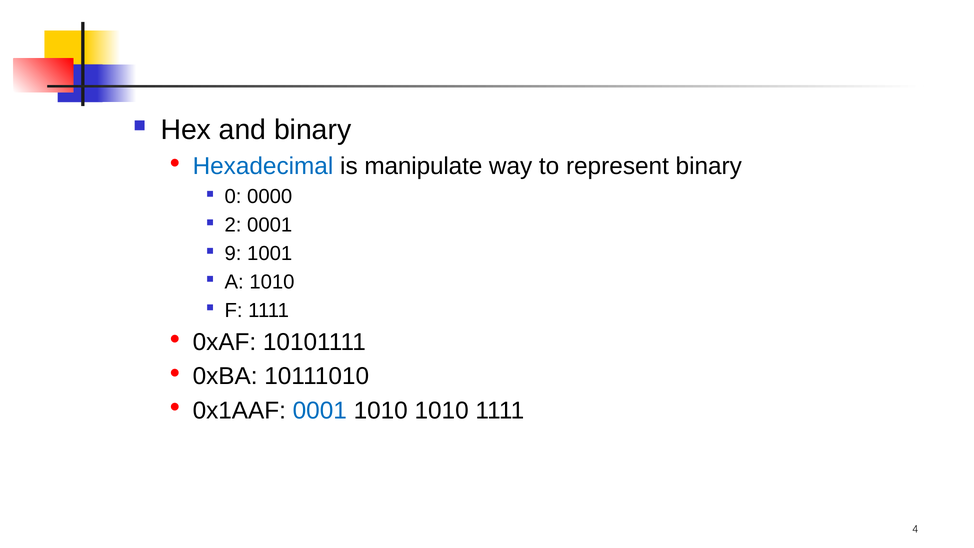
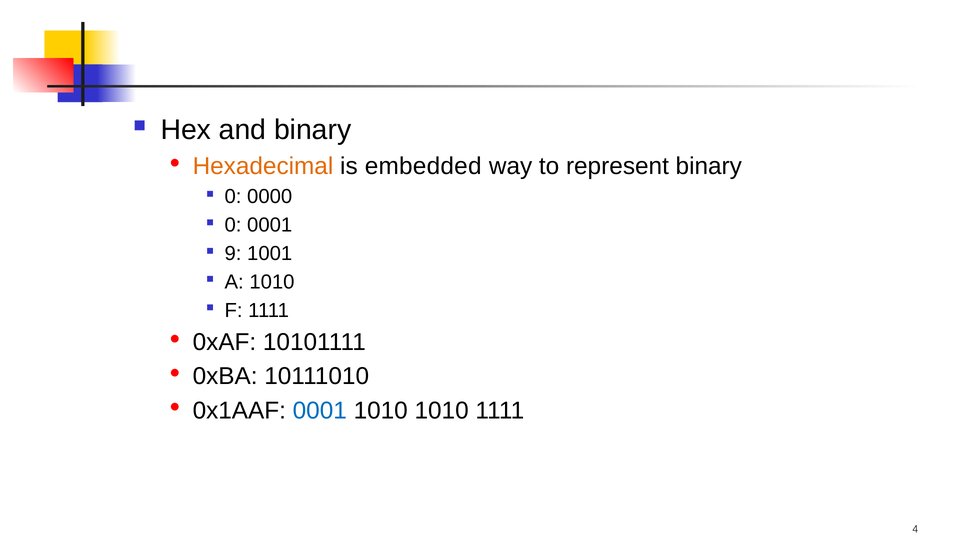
Hexadecimal colour: blue -> orange (263, 166)
manipulate: manipulate -> embedded (423, 166)
2: 2 -> 0 (233, 225)
